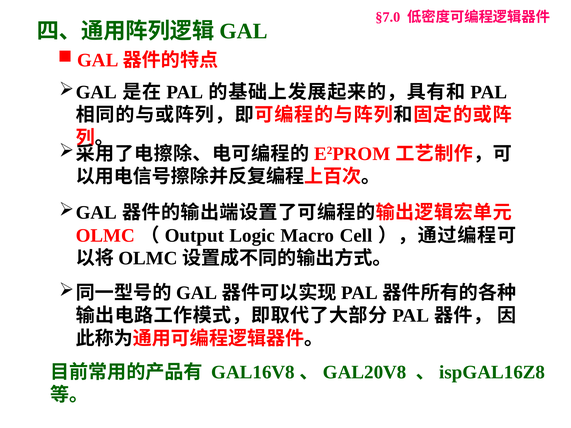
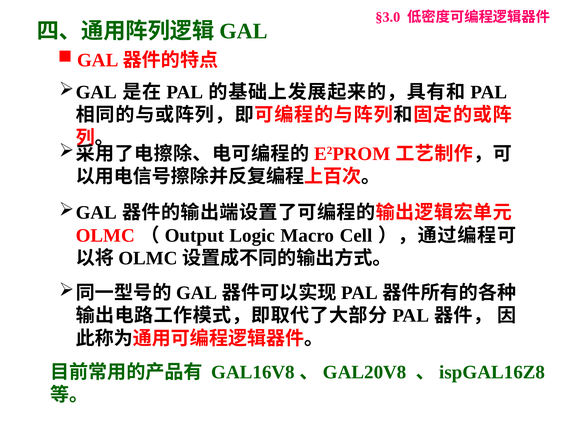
§7.0: §7.0 -> §3.0 (388, 17)
